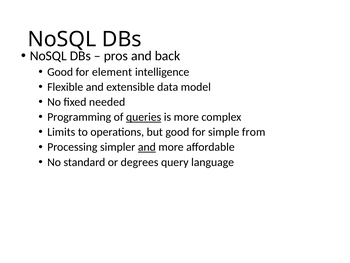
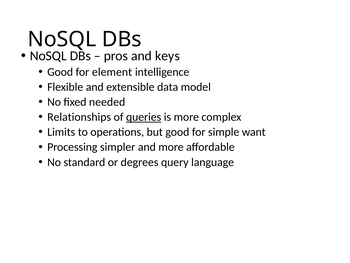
back: back -> keys (167, 56)
Programming: Programming -> Relationships (79, 117)
from: from -> want (254, 132)
and underline: present -> none (147, 147)
